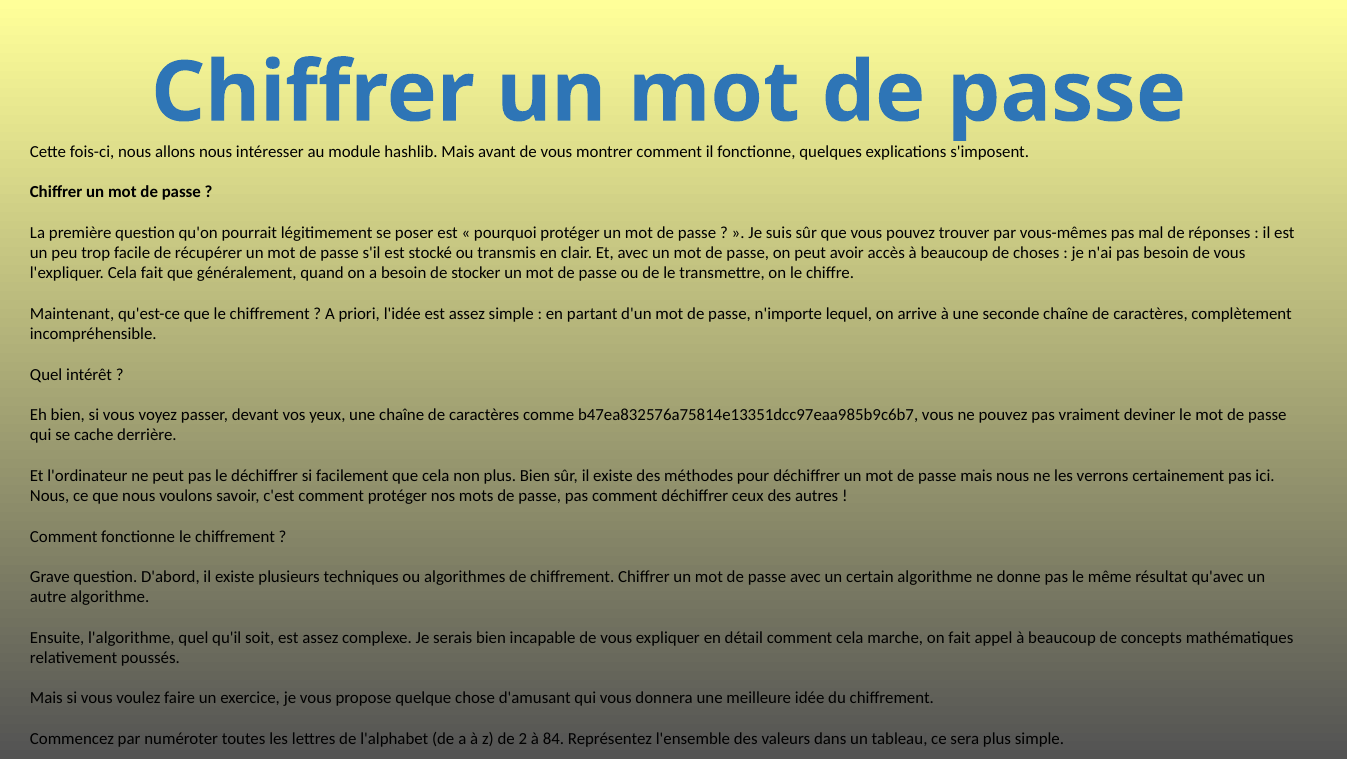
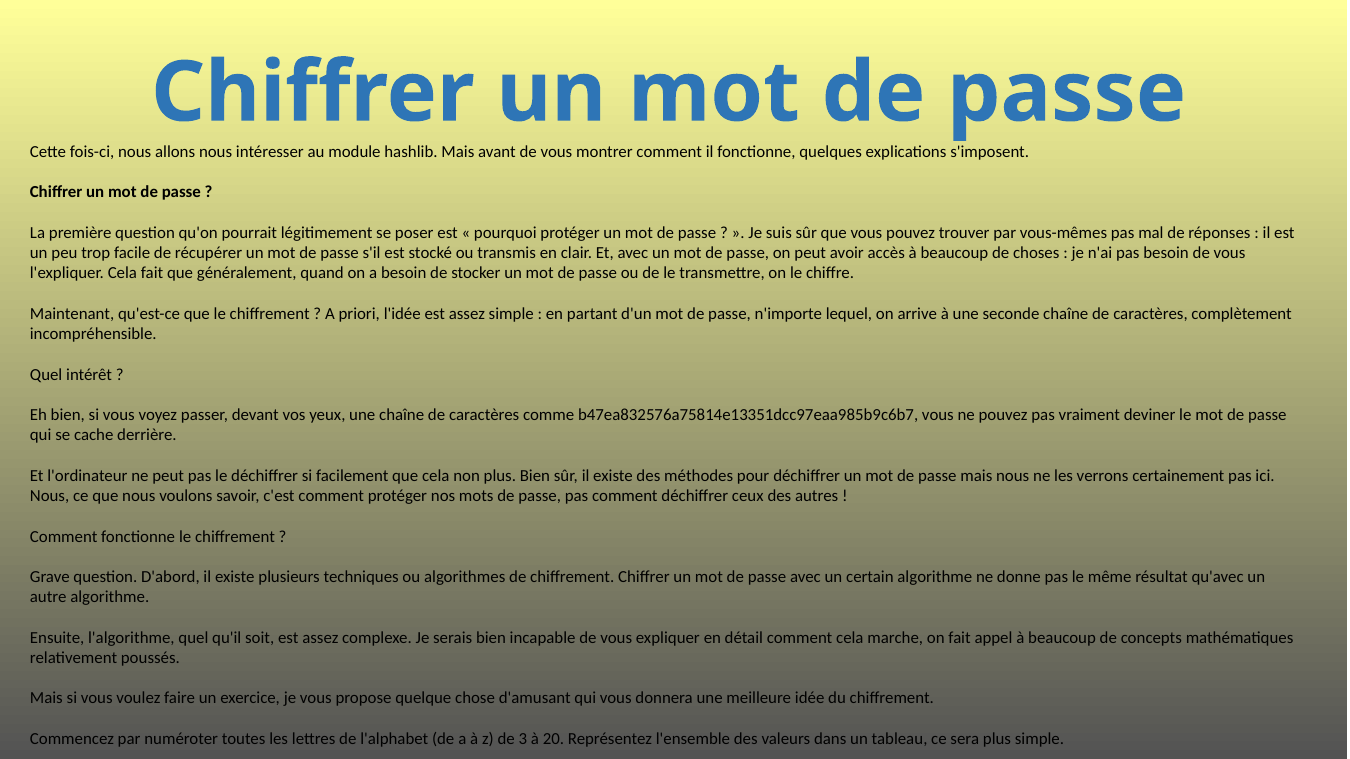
2: 2 -> 3 (523, 739)
84: 84 -> 20 (553, 739)
